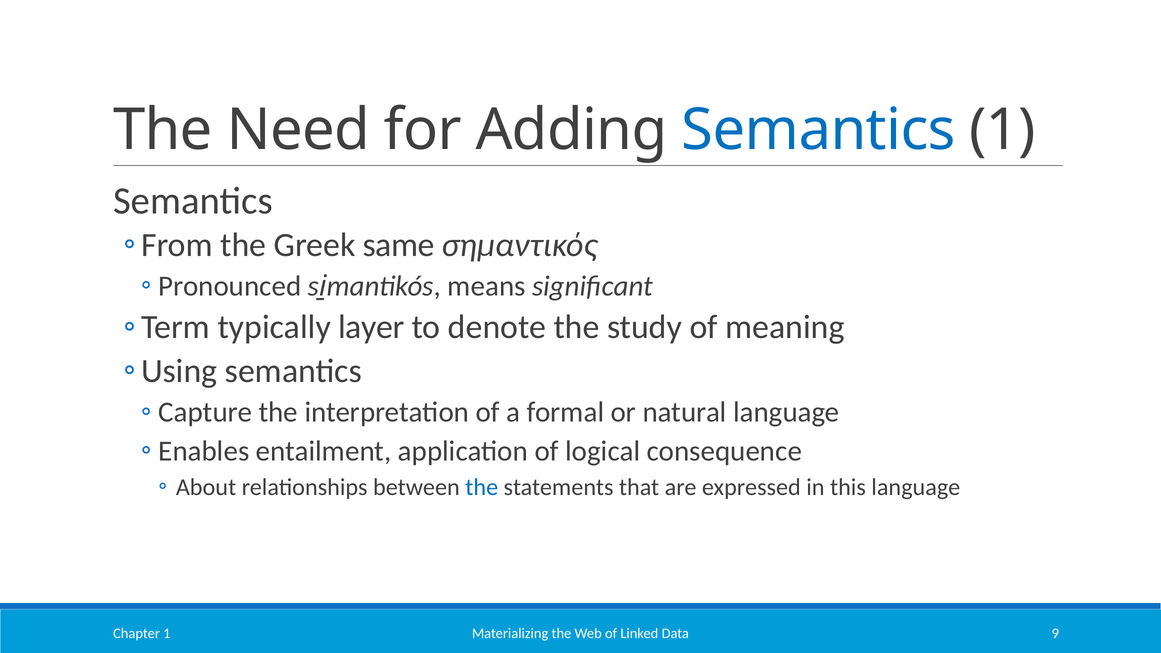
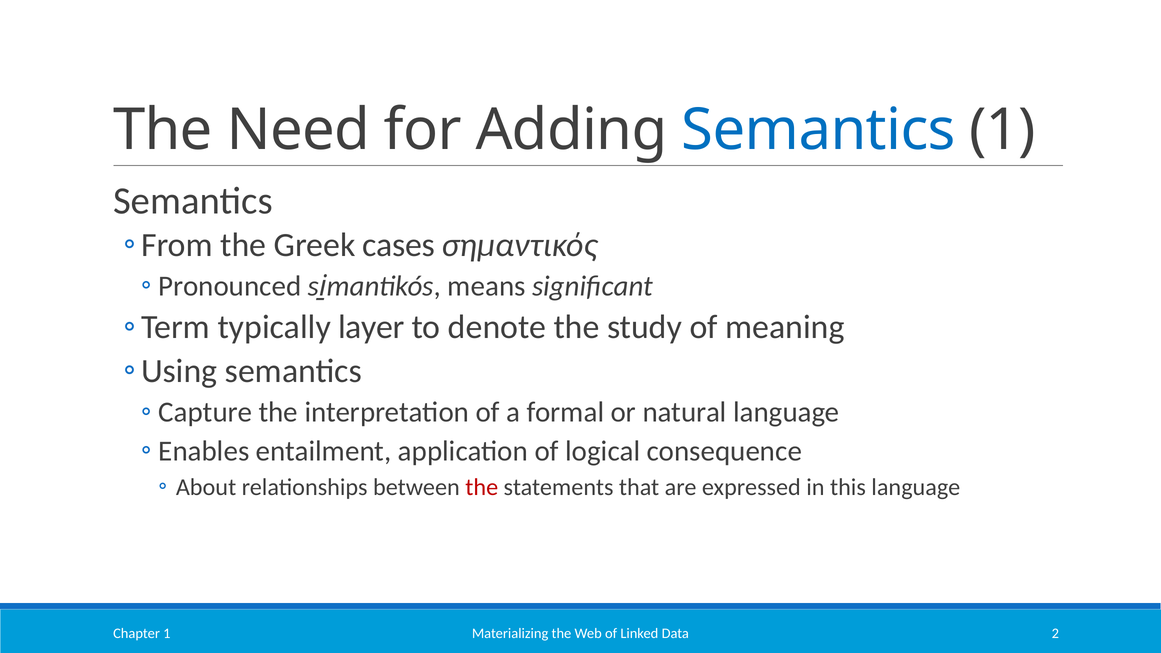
same: same -> cases (399, 245)
the colour: blue -> red (482, 487)
9: 9 -> 2 (1055, 633)
